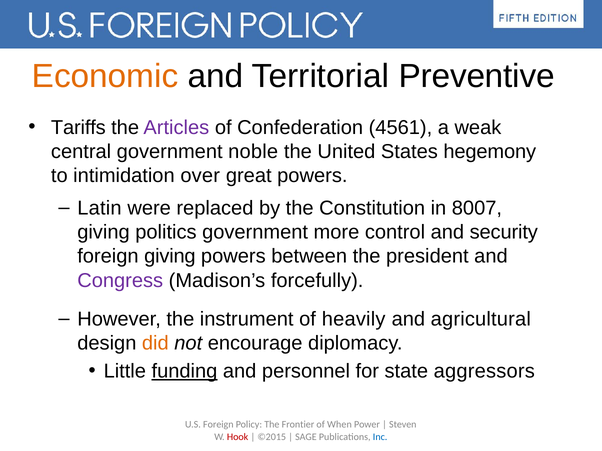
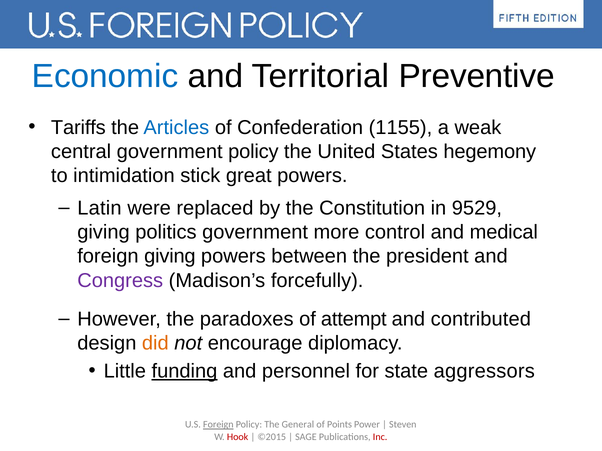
Economic colour: orange -> blue (105, 76)
Articles colour: purple -> blue (176, 128)
4561: 4561 -> 1155 (400, 128)
government noble: noble -> policy (253, 152)
over: over -> stick (200, 176)
8007: 8007 -> 9529 (477, 208)
security: security -> medical (504, 233)
instrument: instrument -> paradoxes (247, 319)
heavily: heavily -> attempt (354, 319)
agricultural: agricultural -> contributed (481, 319)
Foreign underline: none -> present (218, 425)
Frontier: Frontier -> General (298, 425)
When: When -> Points (340, 425)
Inc colour: blue -> red (380, 437)
